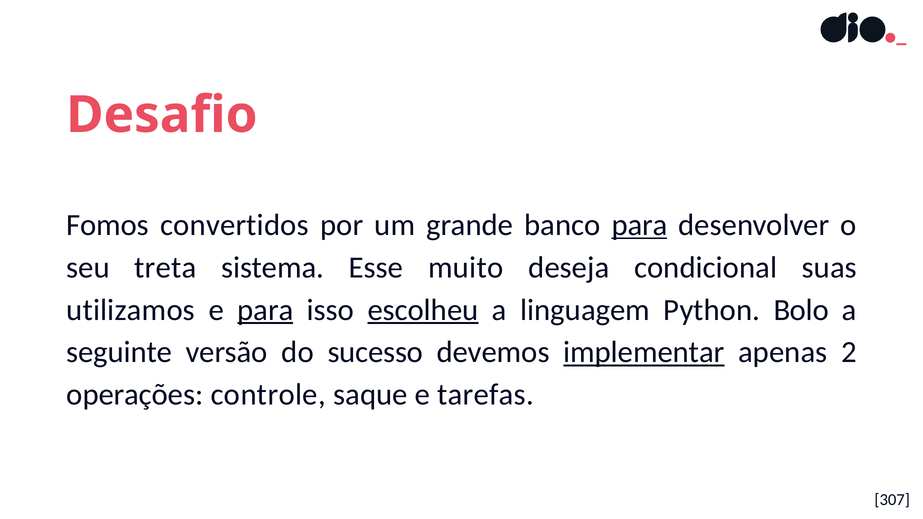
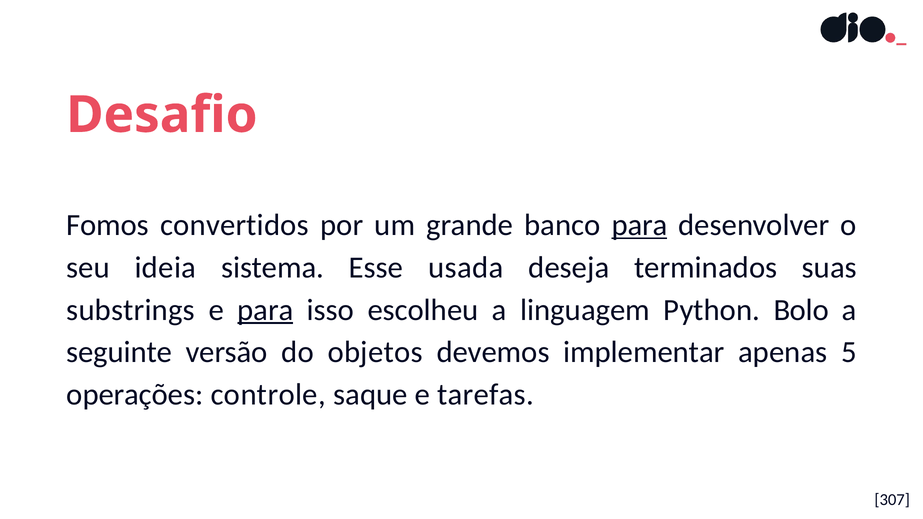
treta: treta -> ideia (165, 268)
muito: muito -> usada (466, 268)
condicional: condicional -> terminados (706, 268)
utilizamos: utilizamos -> substrings (131, 310)
escolheu underline: present -> none (423, 310)
sucesso: sucesso -> objetos (375, 352)
implementar underline: present -> none (644, 352)
2: 2 -> 5 (849, 352)
